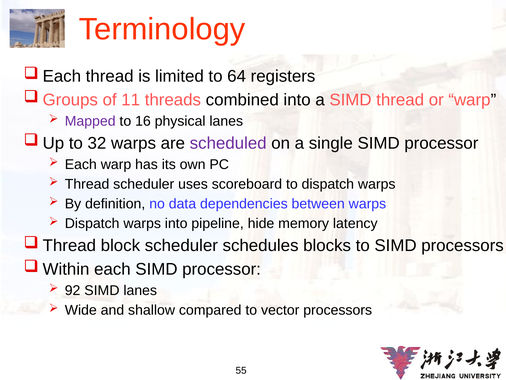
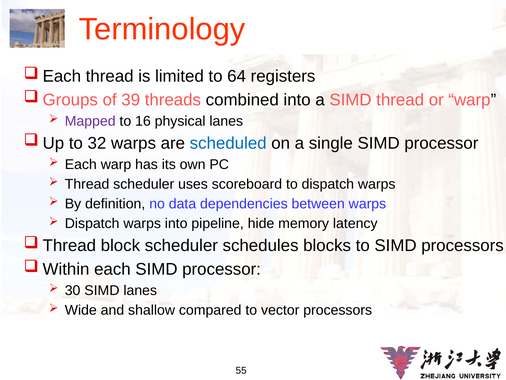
11: 11 -> 39 (131, 100)
scheduled colour: purple -> blue (228, 143)
92: 92 -> 30 (73, 290)
